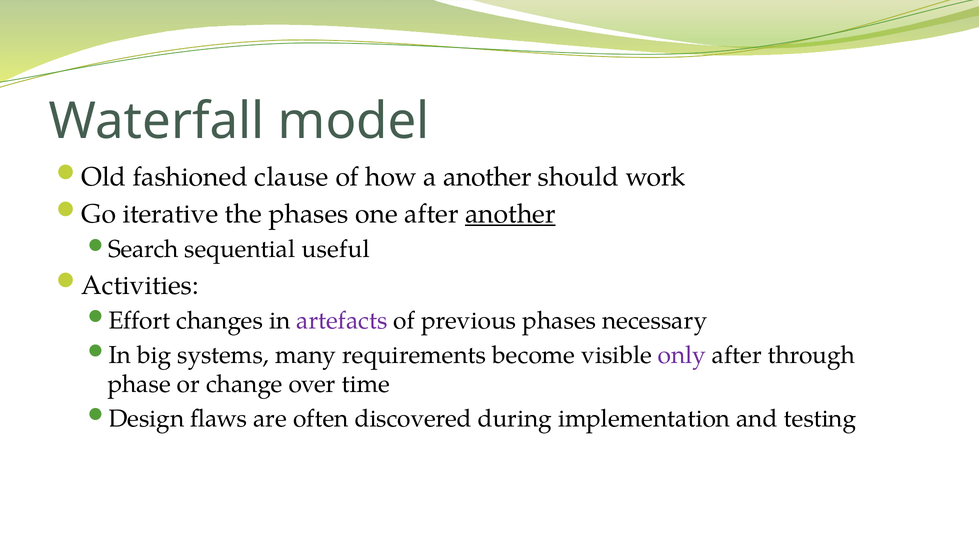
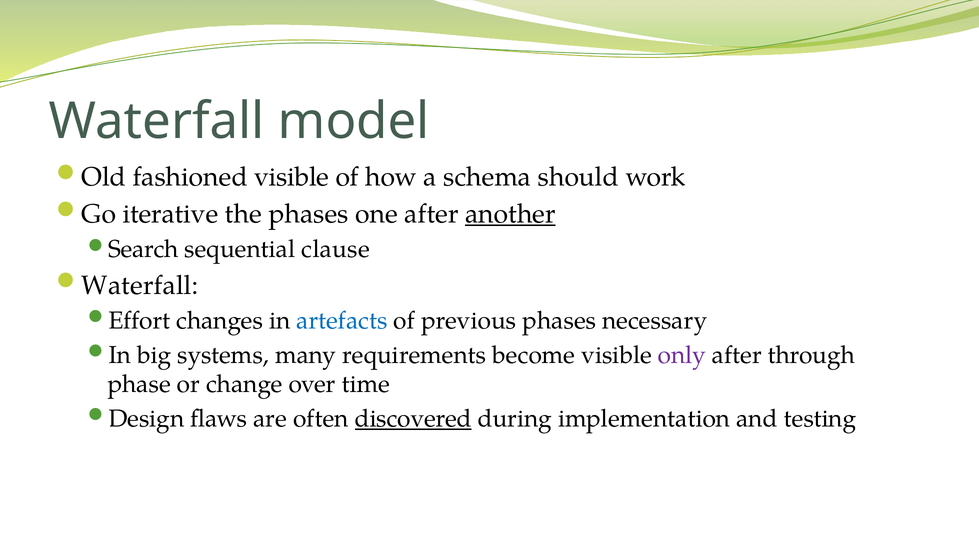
fashioned clause: clause -> visible (292, 177)
a another: another -> schema (487, 177)
useful: useful -> clause (336, 249)
Activities: Activities -> Waterfall (140, 285)
artefacts colour: purple -> blue (342, 321)
discovered underline: none -> present (413, 418)
